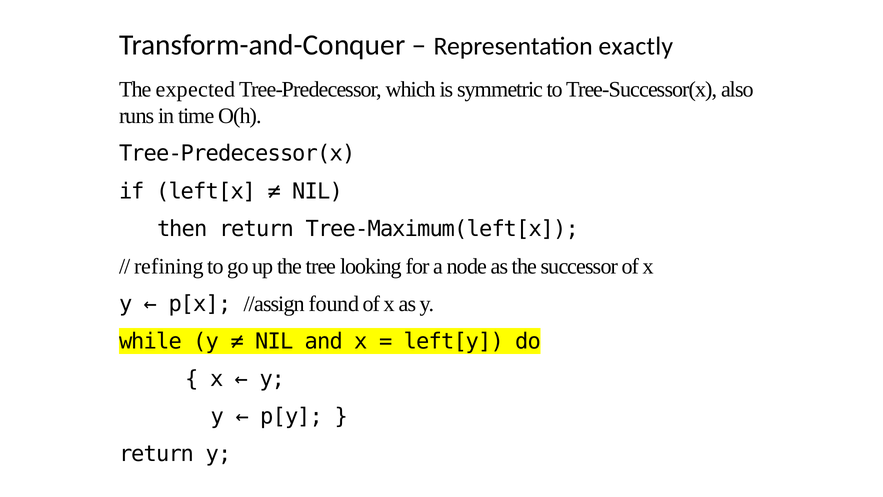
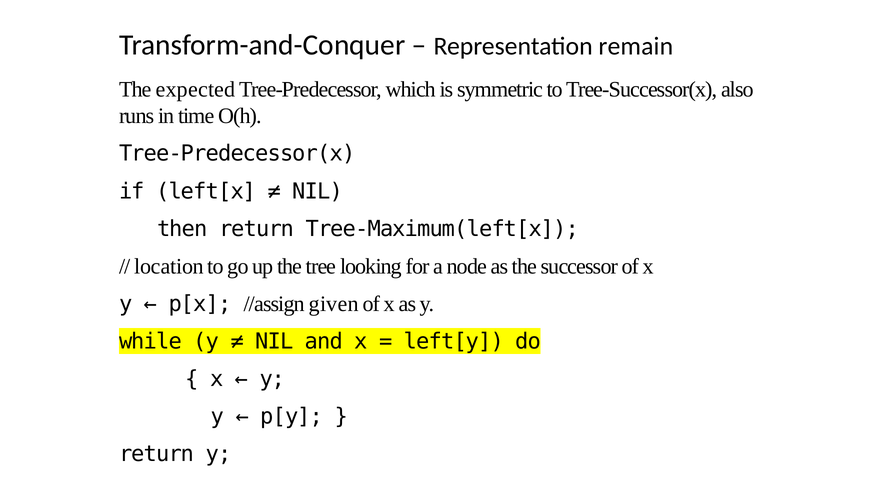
exactly: exactly -> remain (636, 46)
refining: refining -> location (169, 266)
found: found -> given (334, 304)
